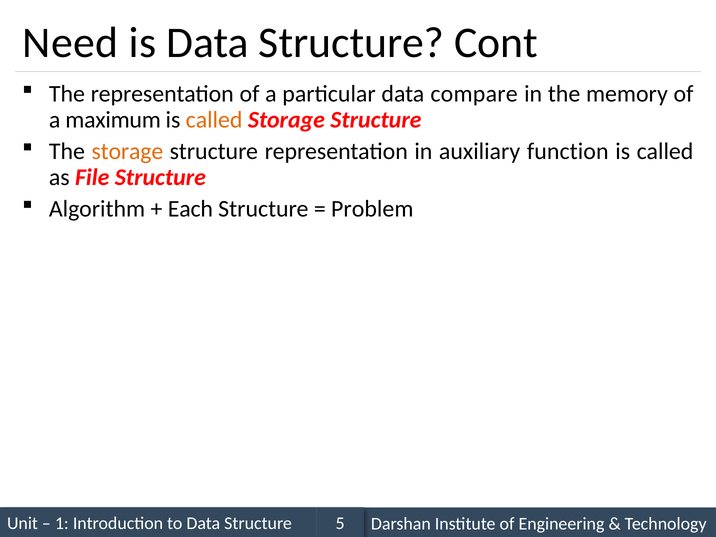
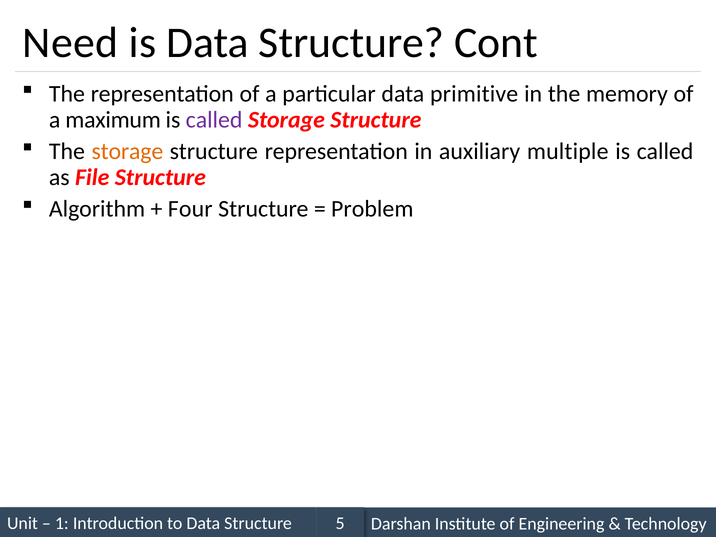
compare: compare -> primitive (474, 94)
called colour: orange -> purple (214, 120)
function: function -> multiple (568, 151)
Each: Each -> Four (190, 209)
